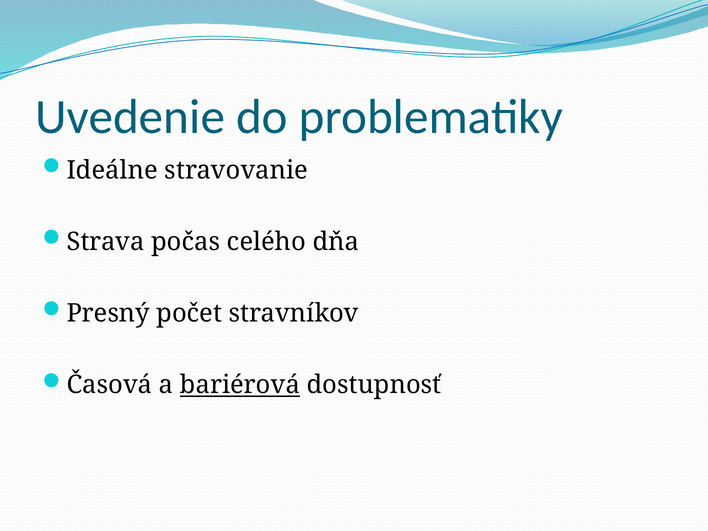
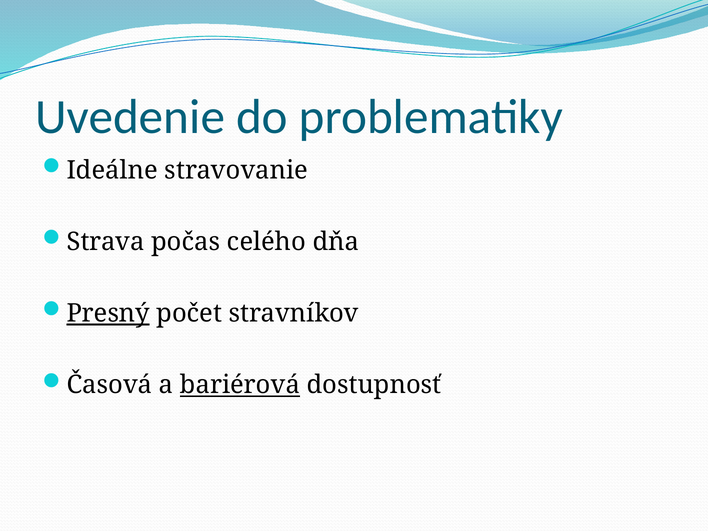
Presný underline: none -> present (108, 314)
